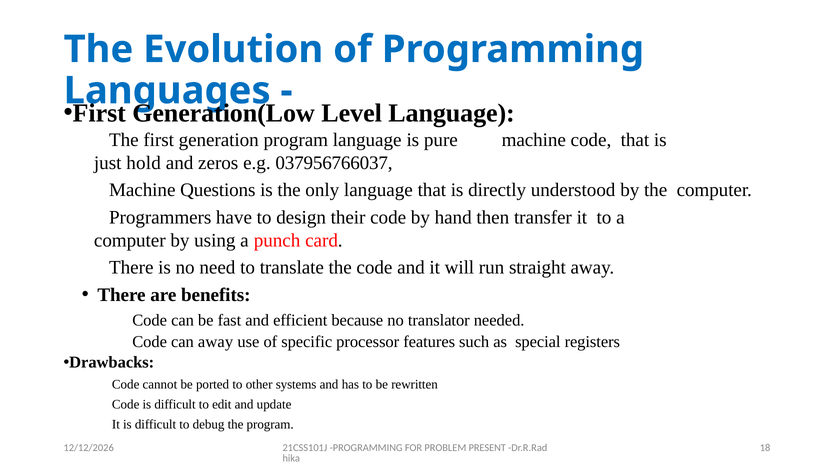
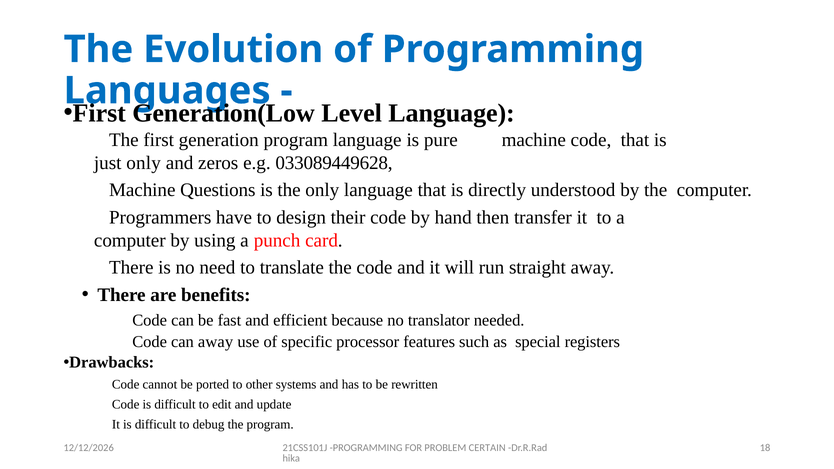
just hold: hold -> only (144, 163)
037956766037: 037956766037 -> 033089449628 (334, 163)
PRESENT: PRESENT -> CERTAIN (487, 448)
